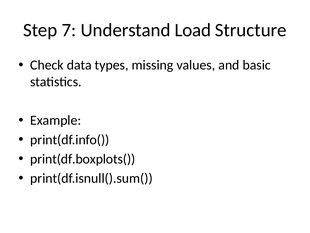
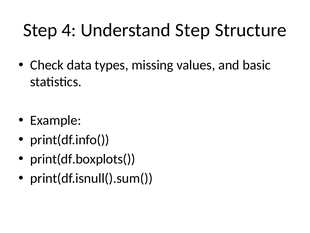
7: 7 -> 4 (69, 30)
Understand Load: Load -> Step (193, 30)
